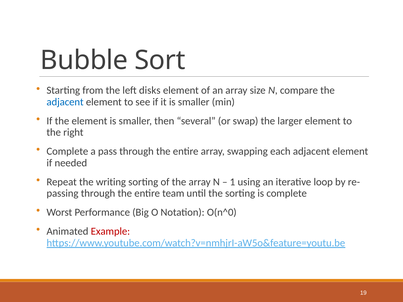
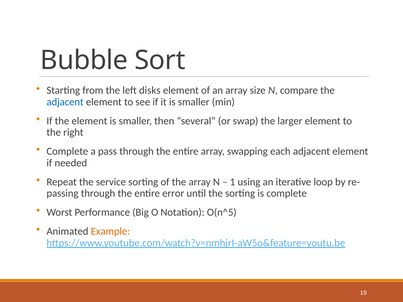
writing: writing -> service (111, 182)
team: team -> error (173, 194)
O(n^0: O(n^0 -> O(n^5 (222, 213)
Example colour: red -> orange (110, 232)
